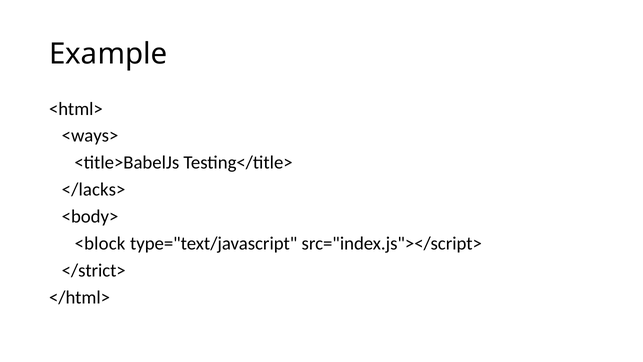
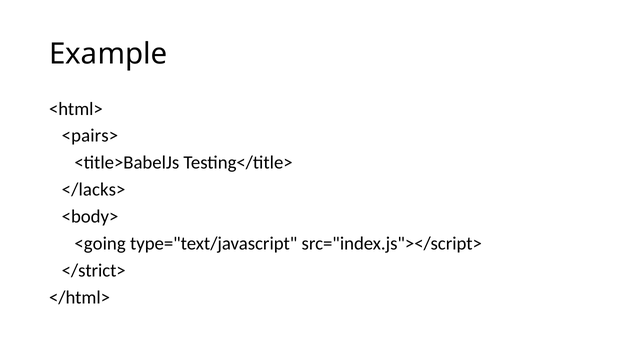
<ways>: <ways> -> <pairs> (90, 136)
<block: <block -> <going (100, 244)
